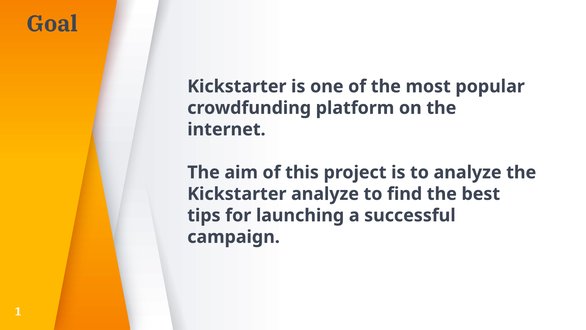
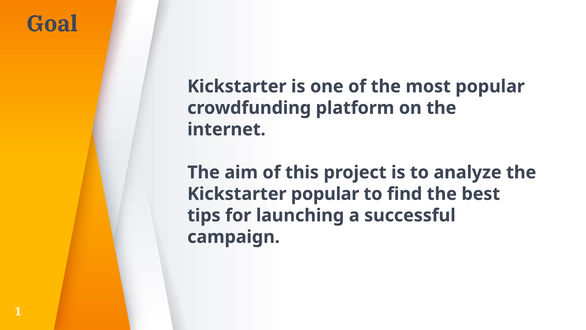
Kickstarter analyze: analyze -> popular (325, 194)
